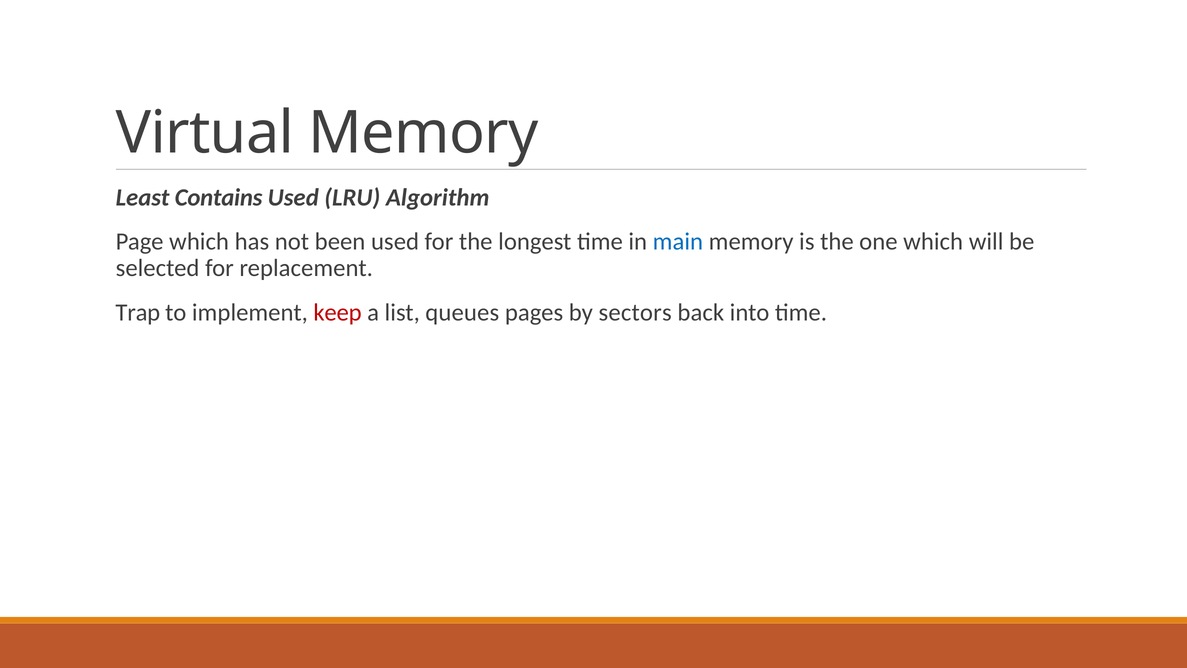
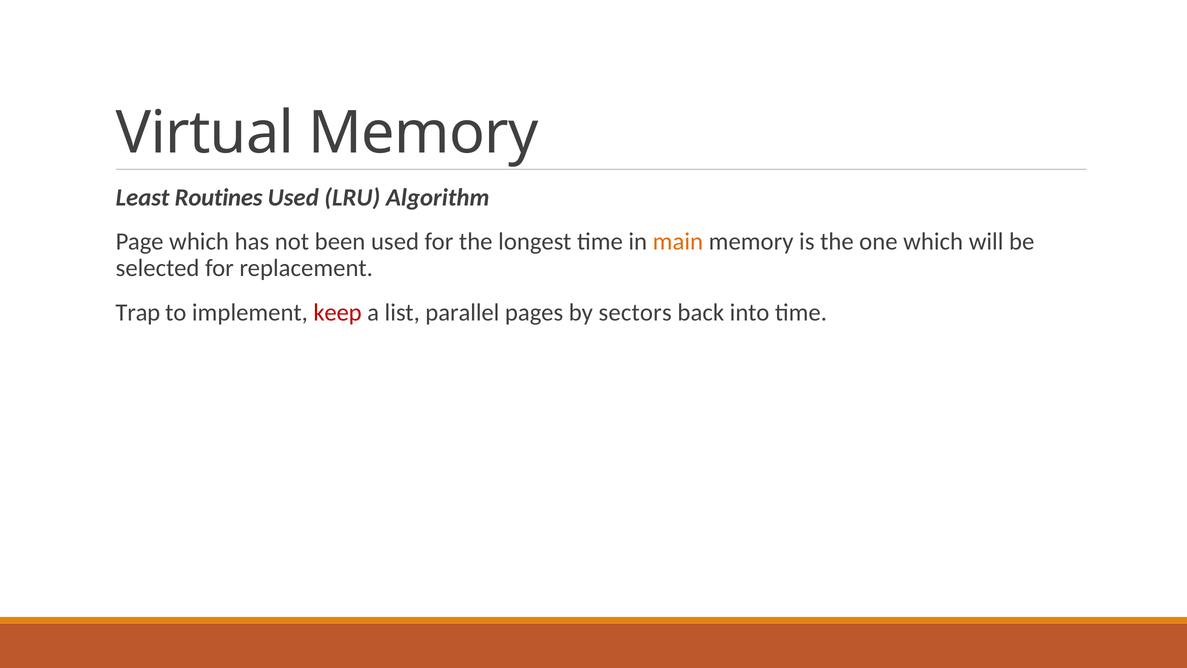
Contains: Contains -> Routines (219, 197)
main colour: blue -> orange (678, 241)
queues: queues -> parallel (462, 312)
